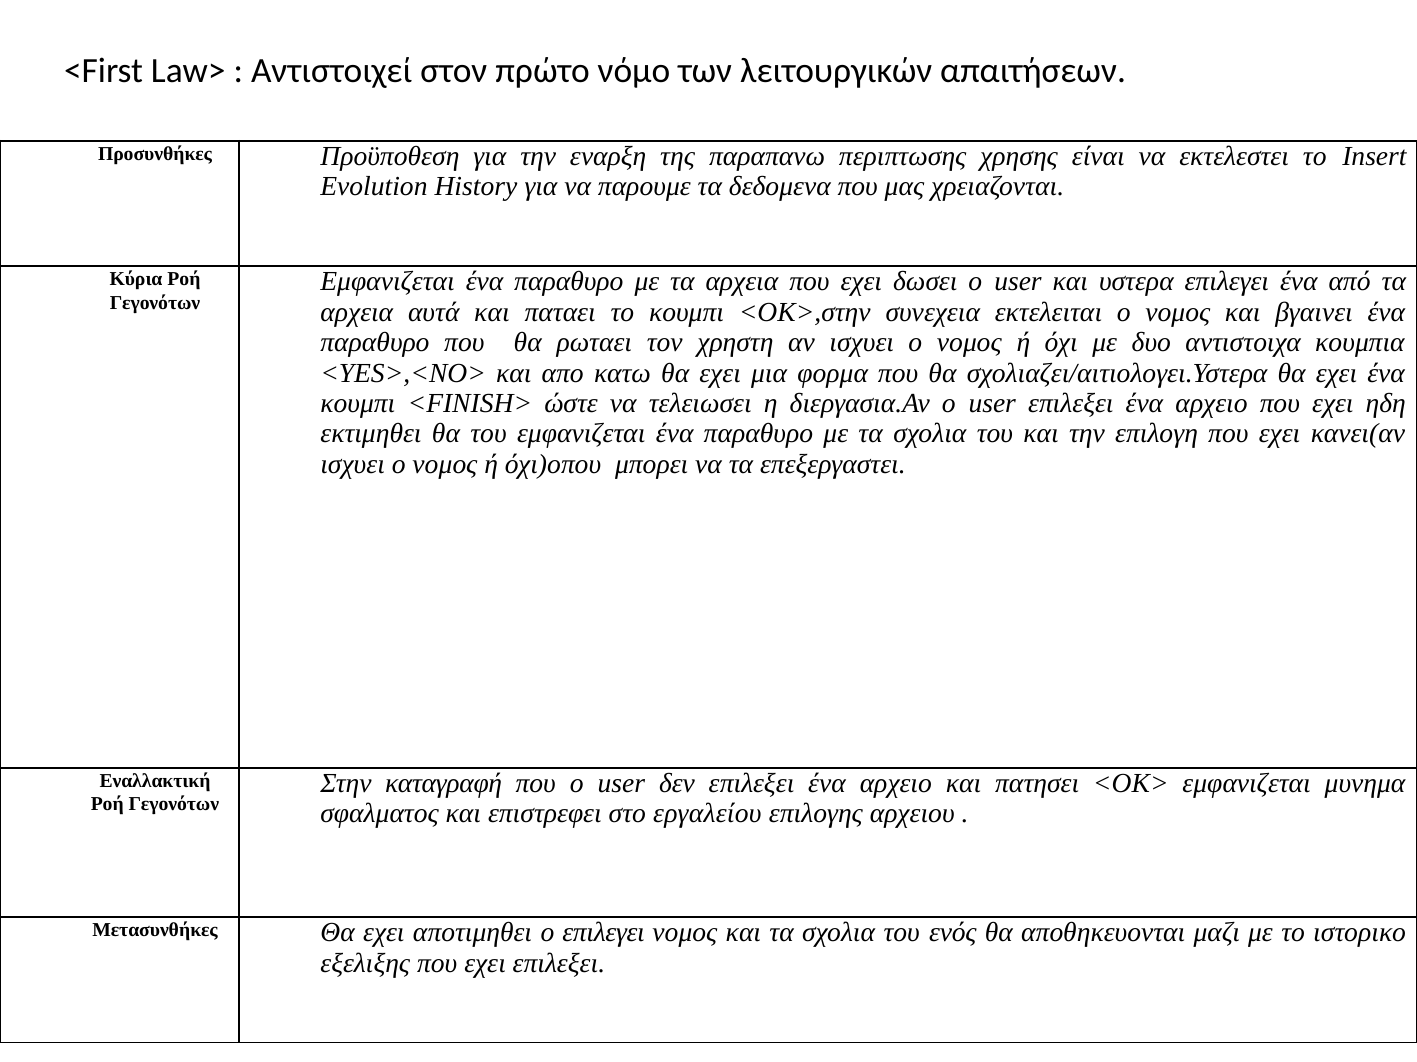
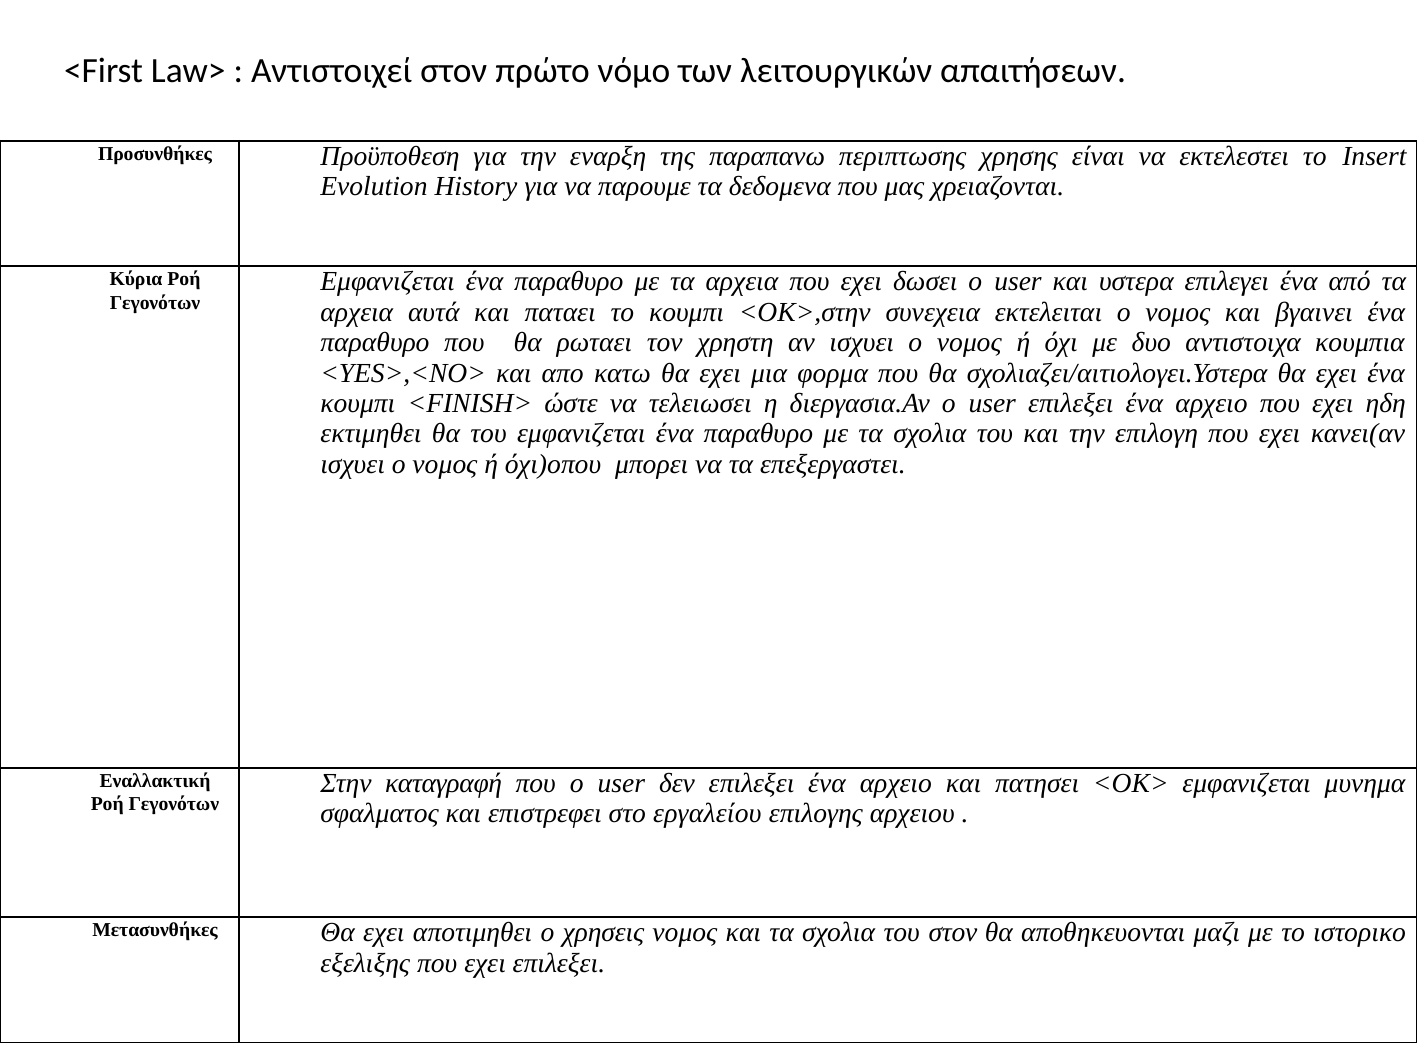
ο επιλεγει: επιλεγει -> χρησεις (604, 933)
του ενός: ενός -> στον (953, 933)
